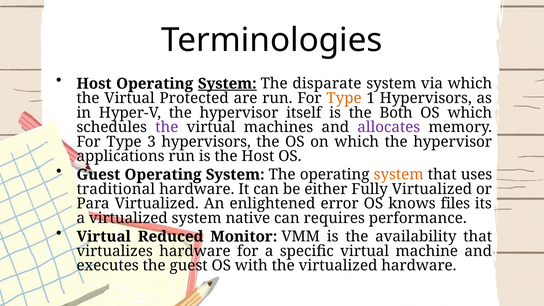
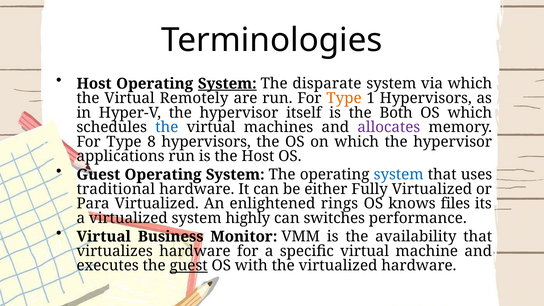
Protected: Protected -> Remotely (194, 98)
the colour: purple -> blue (167, 127)
3: 3 -> 8 (152, 142)
system colour: orange -> blue (399, 175)
error: error -> rings (339, 204)
native: native -> highly (248, 218)
requires: requires -> switches (334, 218)
Reduced: Reduced -> Business (171, 237)
guest underline: none -> present (189, 266)
